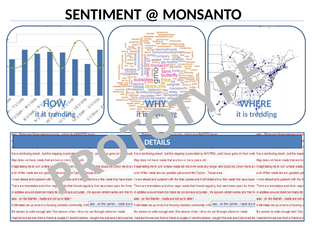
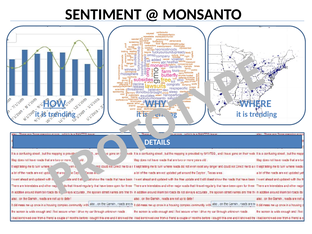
HOW underline: none -> present (54, 104)
